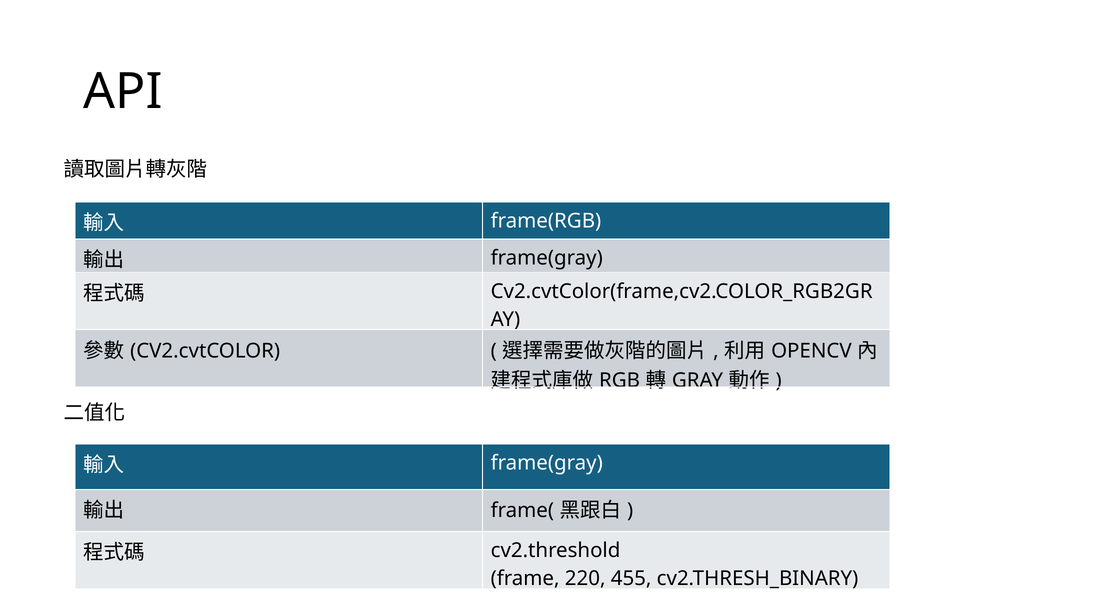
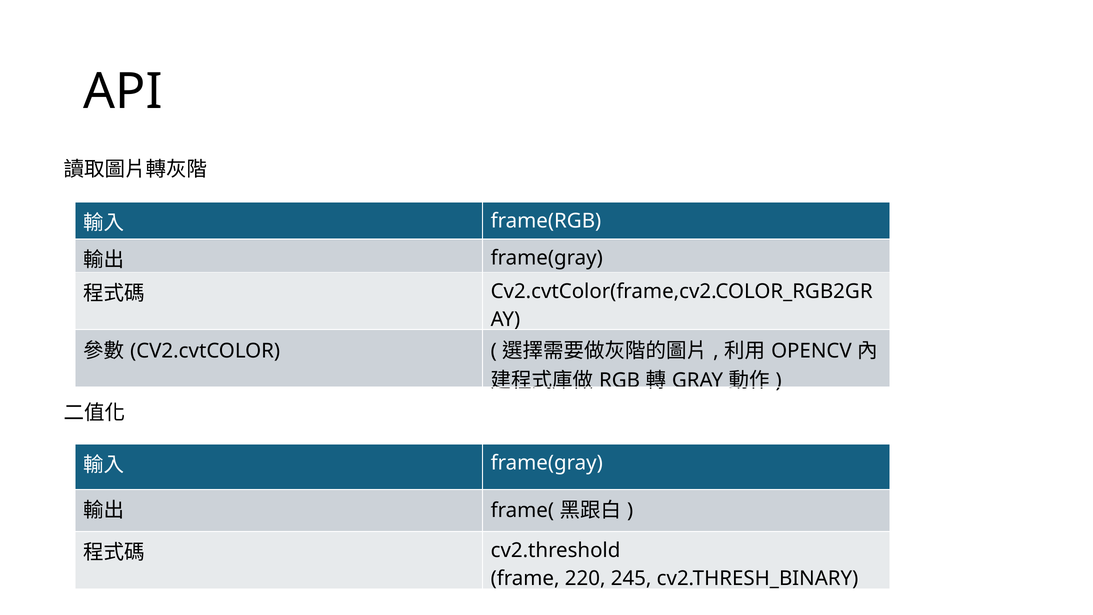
455: 455 -> 245 (631, 578)
